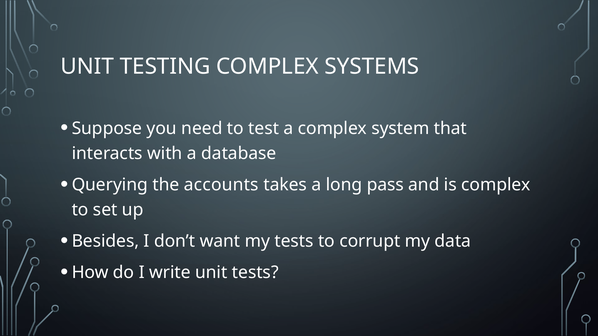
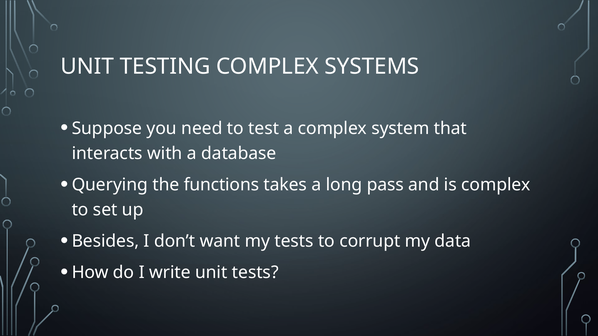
accounts: accounts -> functions (221, 185)
